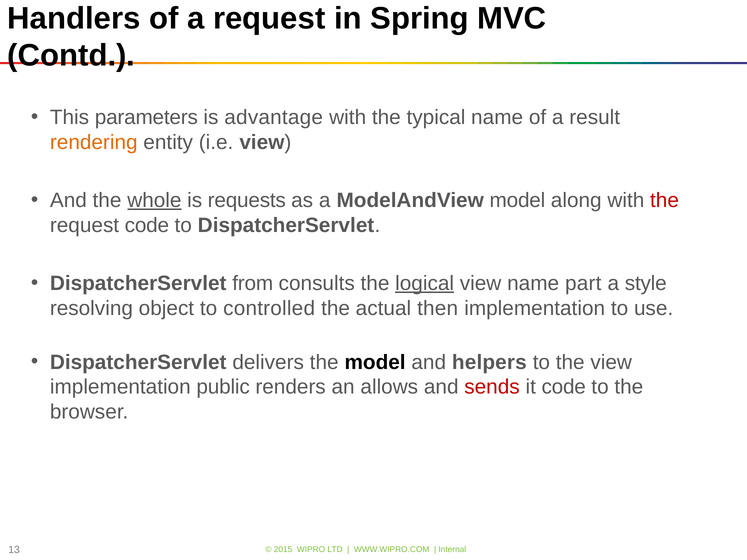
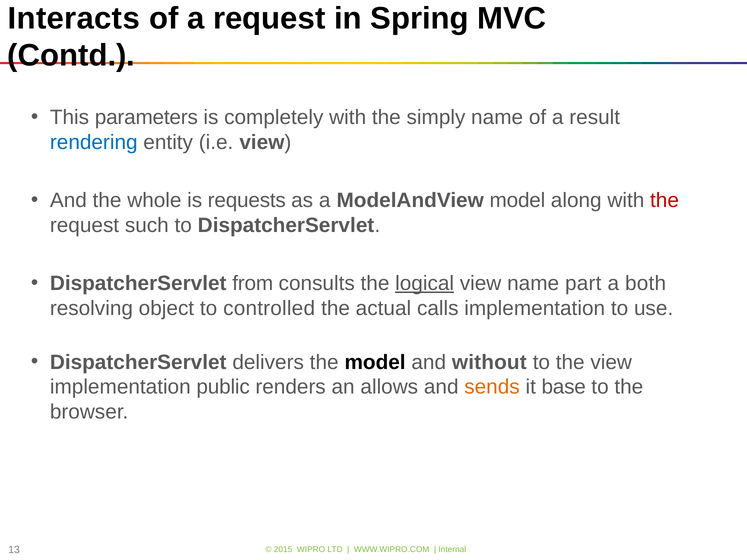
Handlers: Handlers -> Interacts (74, 18)
advantage: advantage -> completely (274, 117)
typical: typical -> simply (436, 117)
rendering colour: orange -> blue (94, 142)
whole underline: present -> none (154, 201)
request code: code -> such (147, 225)
style: style -> both (646, 284)
then: then -> calls (438, 308)
helpers: helpers -> without (489, 362)
sends colour: red -> orange (492, 387)
it code: code -> base (564, 387)
